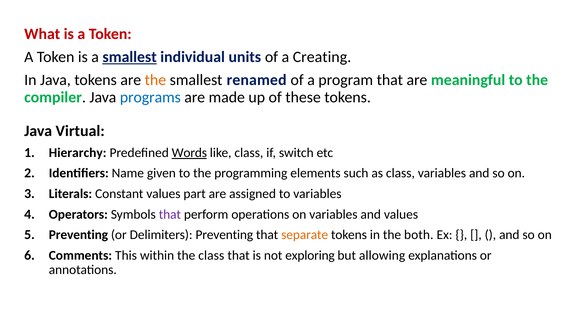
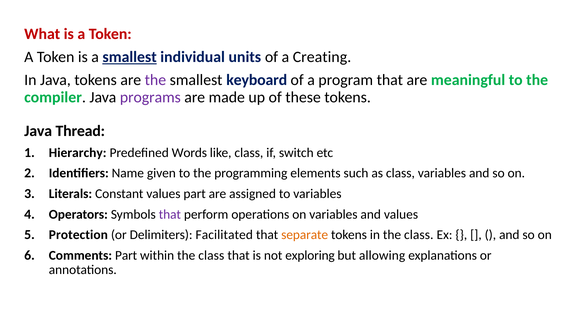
the colour: orange -> purple (155, 80)
renamed: renamed -> keyboard (257, 80)
programs colour: blue -> purple (150, 97)
Virtual: Virtual -> Thread (80, 131)
Words underline: present -> none (189, 153)
Preventing: Preventing -> Protection (78, 235)
Delimiters Preventing: Preventing -> Facilitated (224, 235)
in the both: both -> class (419, 235)
Comments This: This -> Part (126, 255)
